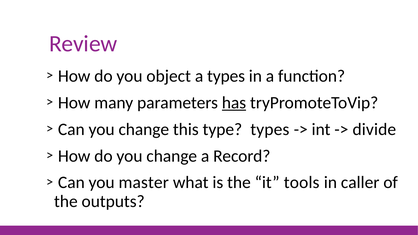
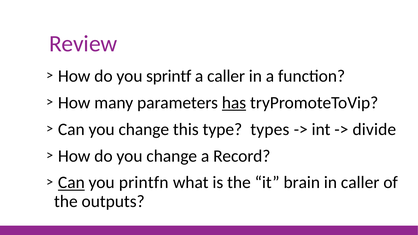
object: object -> sprintf (169, 76)
a types: types -> caller (226, 76)
Can underline: none -> present (71, 183)
master: master -> printfn (144, 183)
tools: tools -> brain (302, 183)
